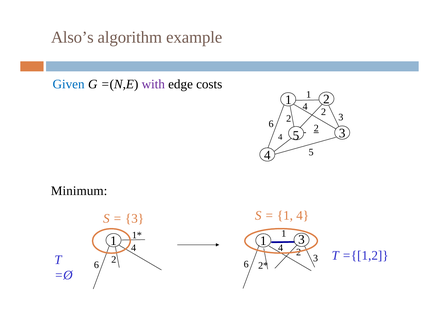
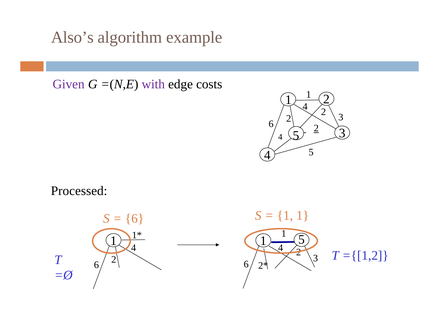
Given colour: blue -> purple (69, 84)
Minimum: Minimum -> Processed (79, 191)
4: 4 -> 1 (303, 216)
3: 3 -> 6 (135, 219)
1 3: 3 -> 5 (301, 240)
